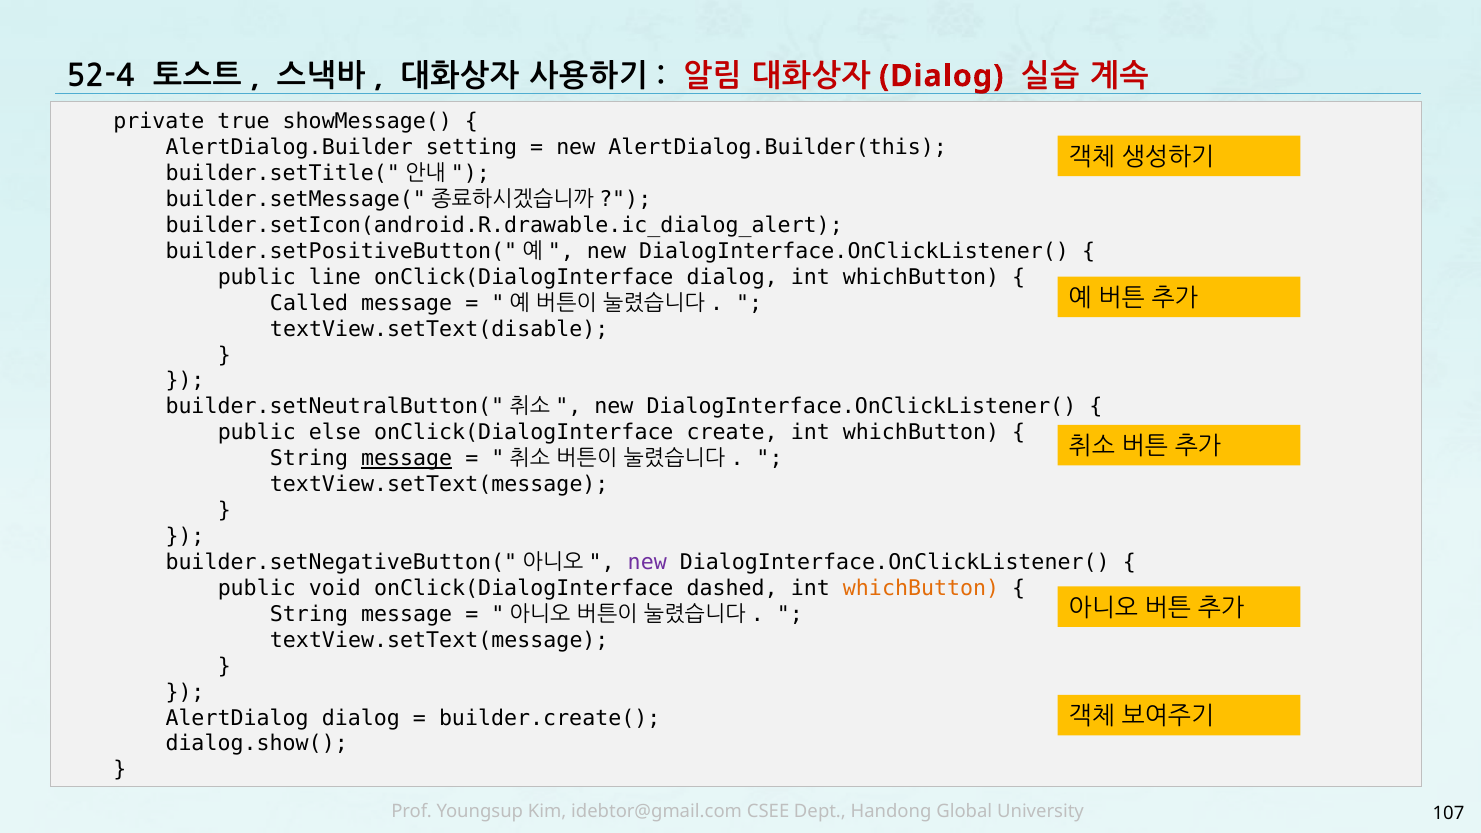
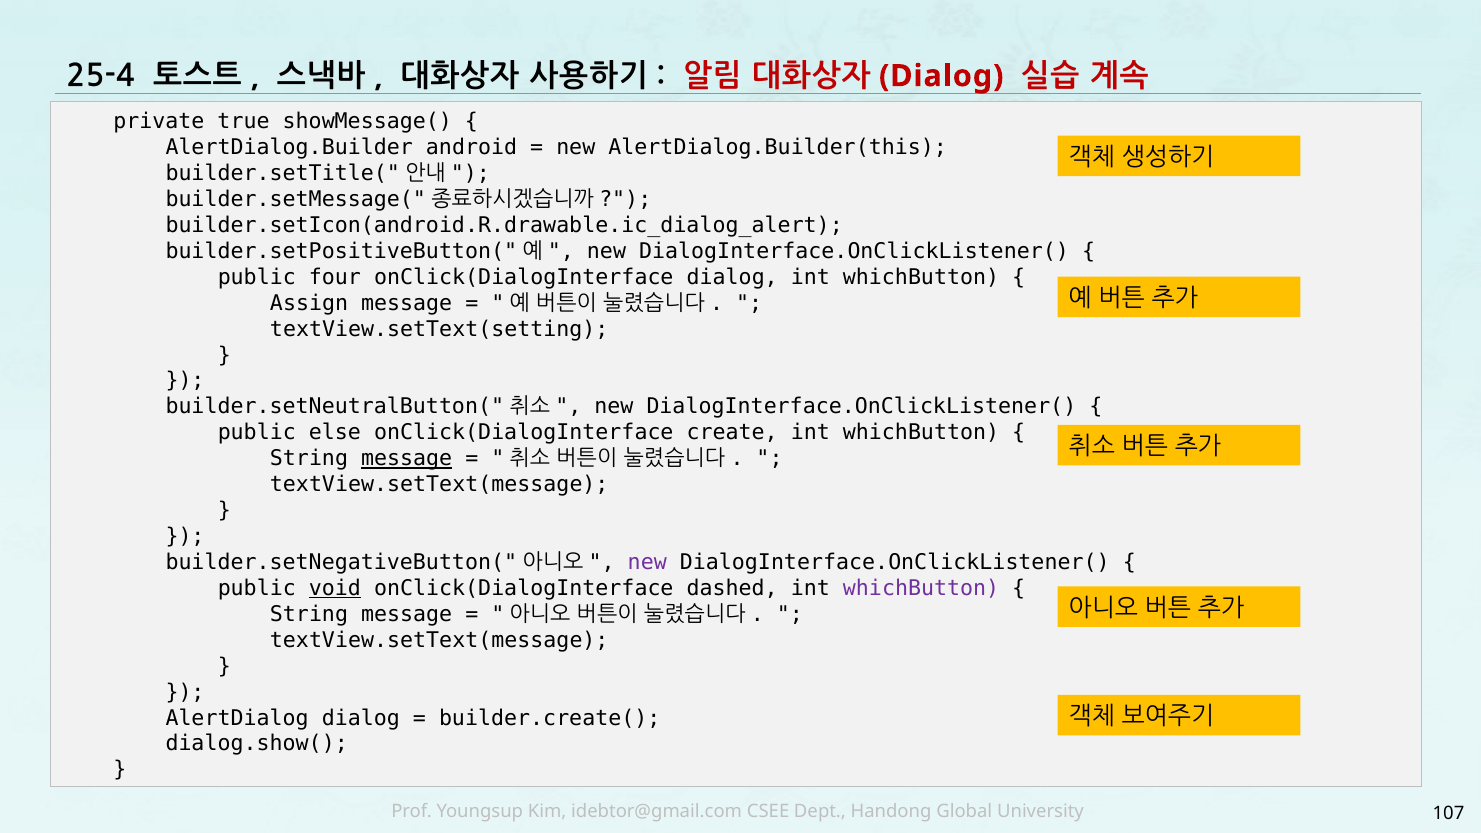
52-4: 52-4 -> 25-4 (101, 76)
setting: setting -> android (472, 147)
line: line -> four (335, 277)
Called: Called -> Assign (309, 303)
textView.setText(disable: textView.setText(disable -> textView.setText(setting (439, 329)
void underline: none -> present (335, 588)
whichButton colour: orange -> purple (921, 588)
